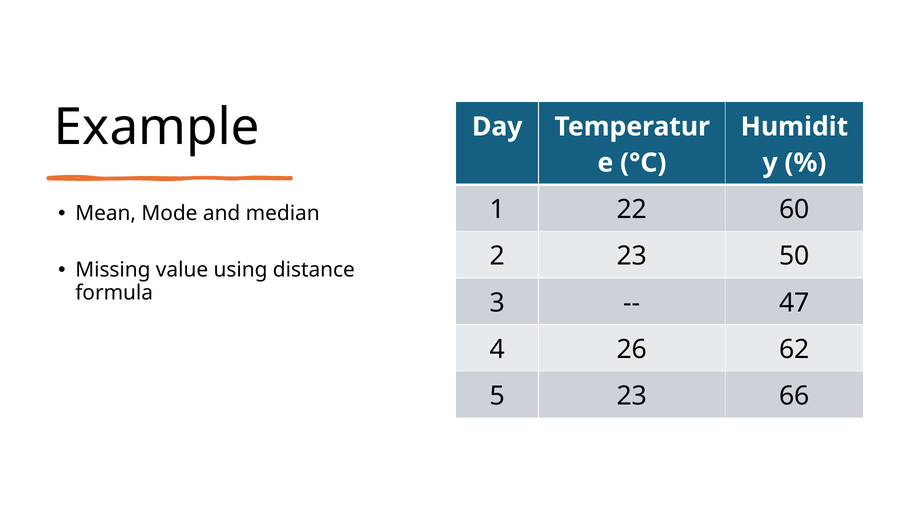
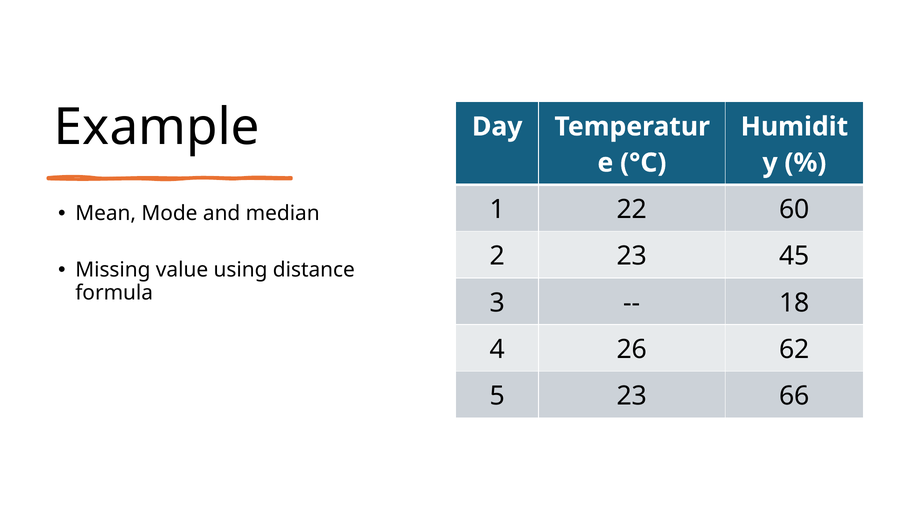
50: 50 -> 45 (794, 256)
47: 47 -> 18 (794, 302)
